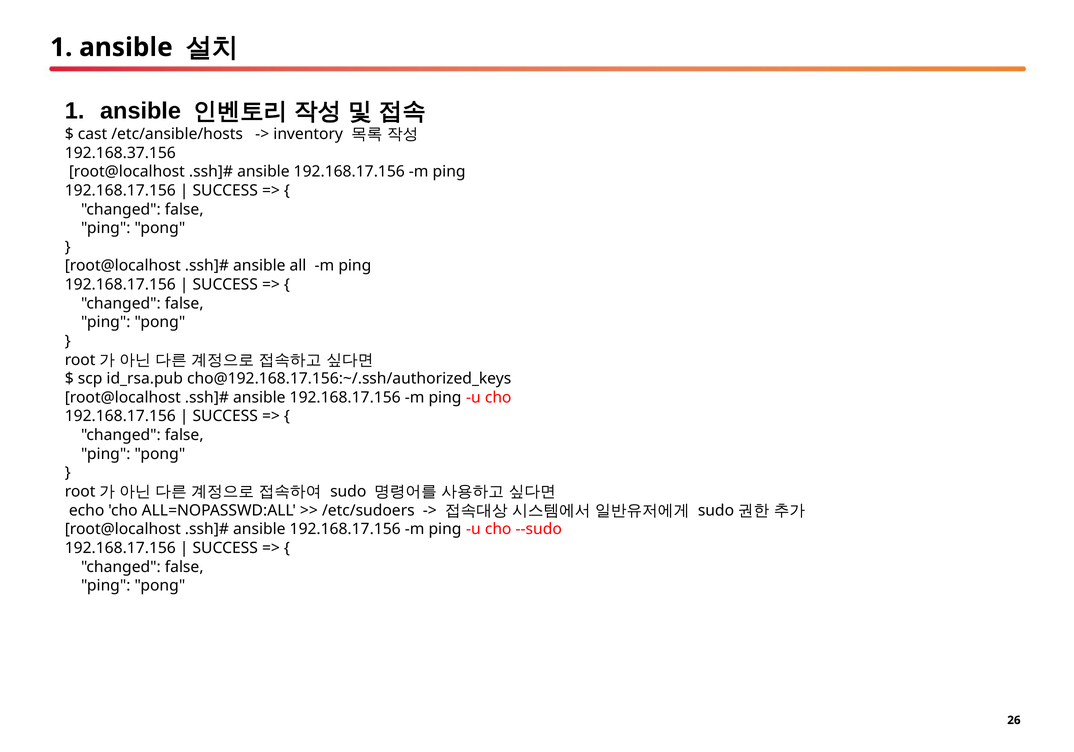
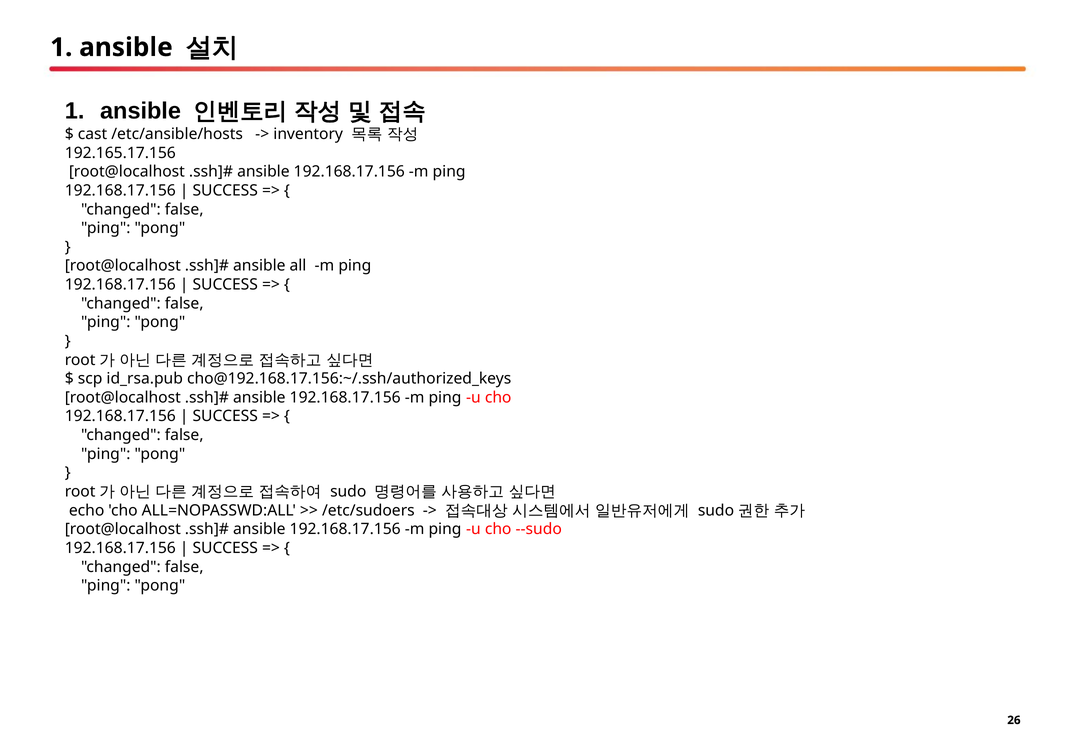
192.168.37.156: 192.168.37.156 -> 192.165.17.156 (120, 153)
